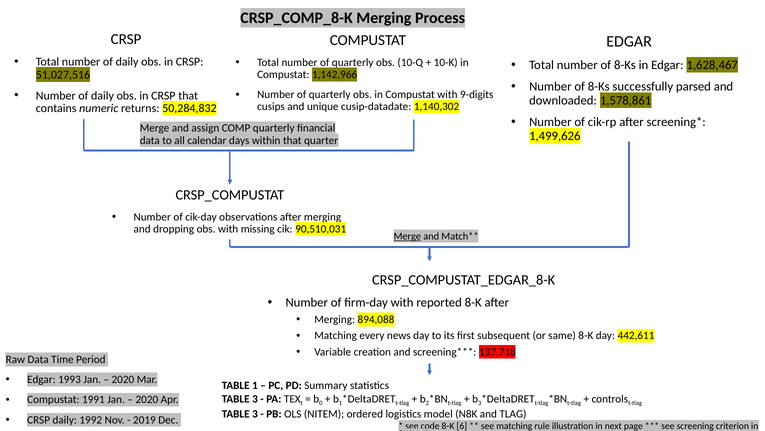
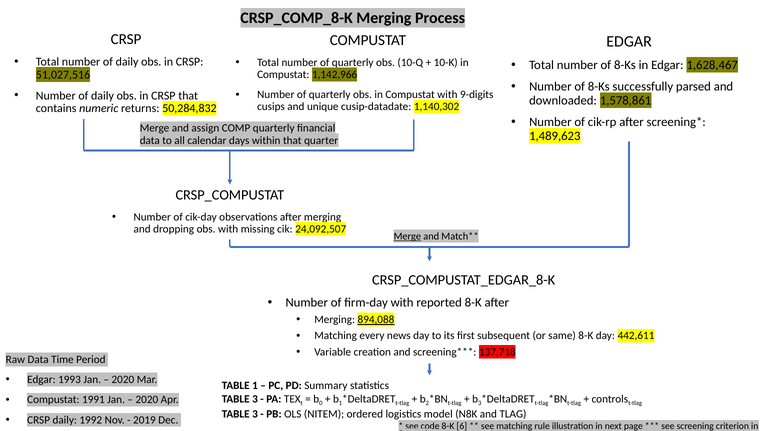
1,499,626: 1,499,626 -> 1,489,623 (555, 136)
90,510,031: 90,510,031 -> 24,092,507 (321, 229)
894,088 underline: none -> present (376, 319)
